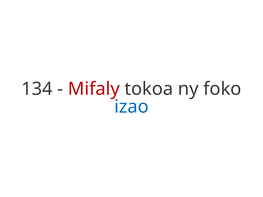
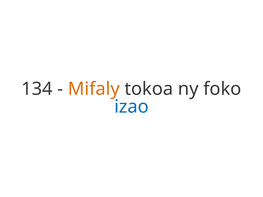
Mifaly colour: red -> orange (94, 89)
